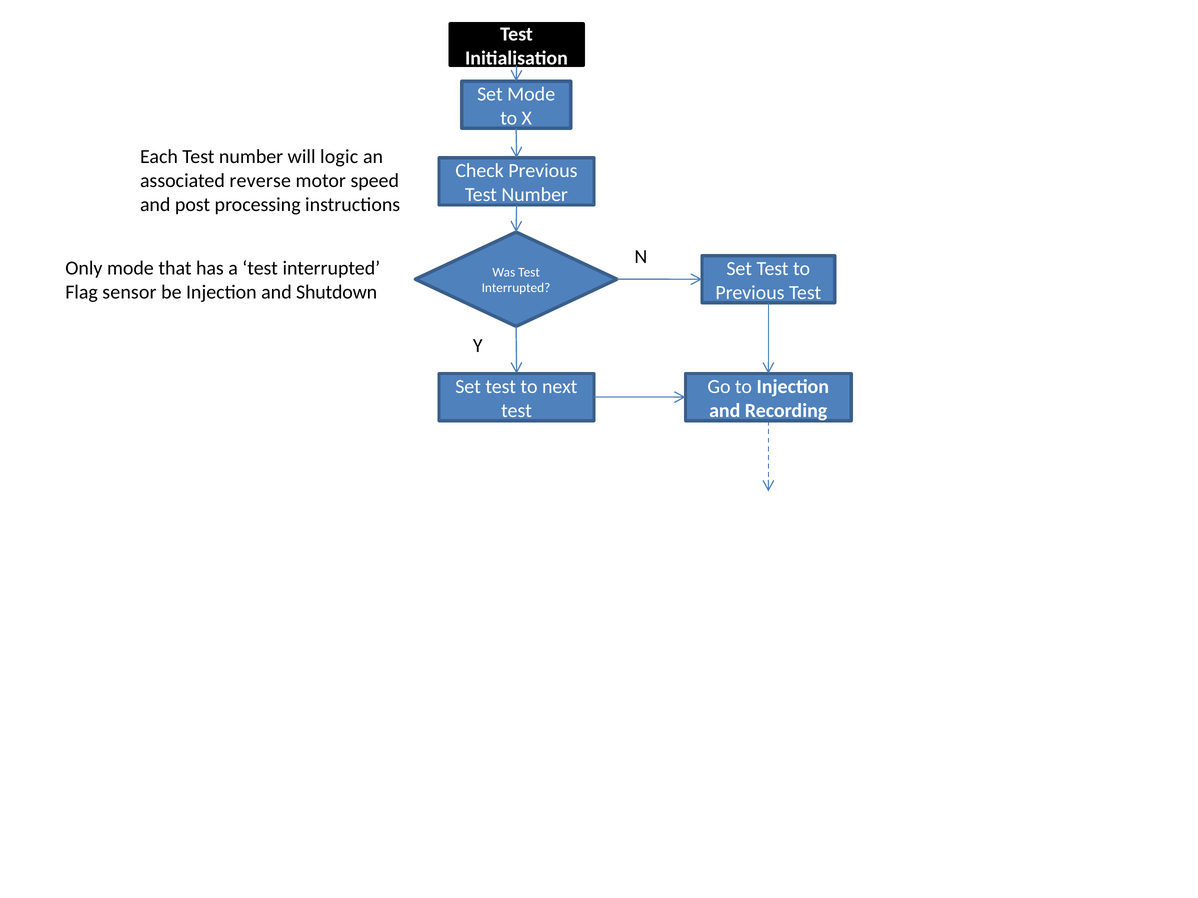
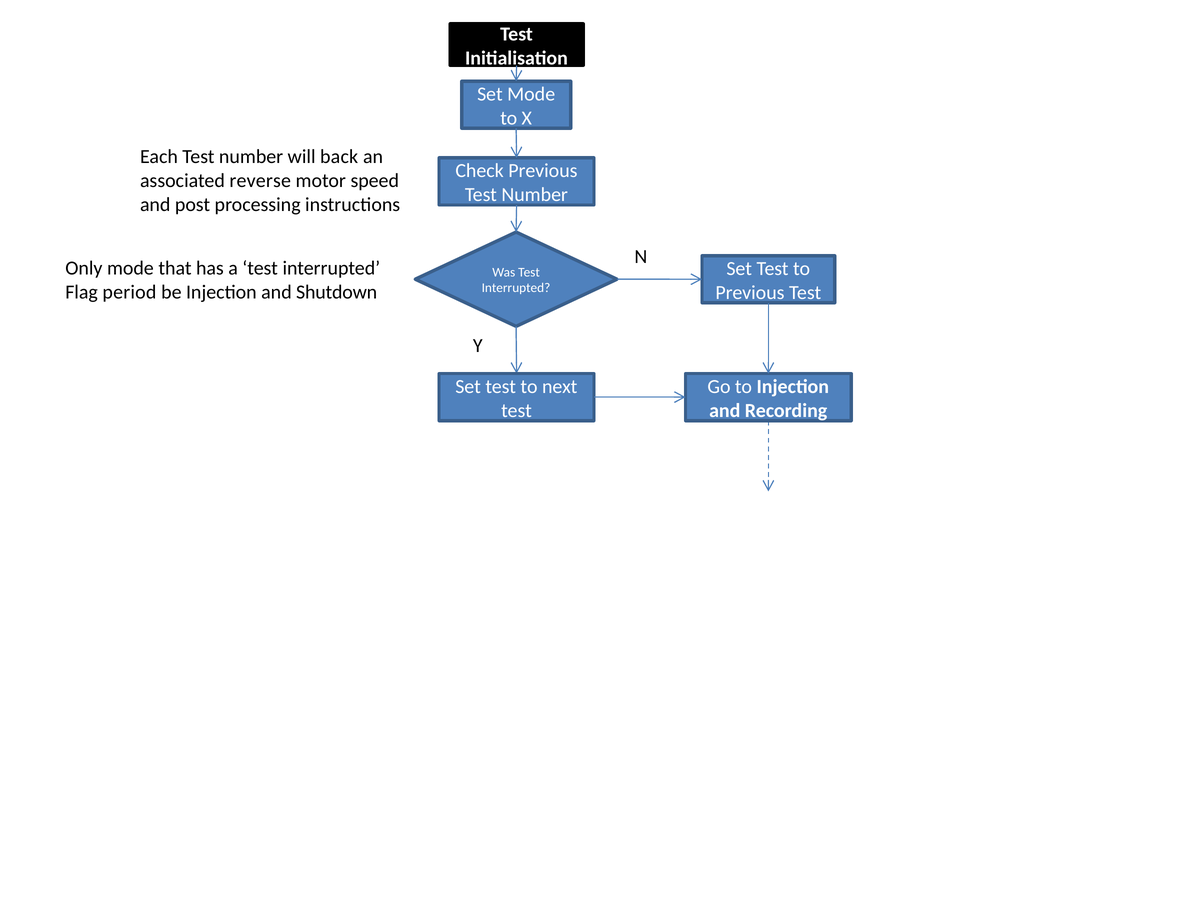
logic: logic -> back (339, 157)
sensor: sensor -> period (129, 292)
